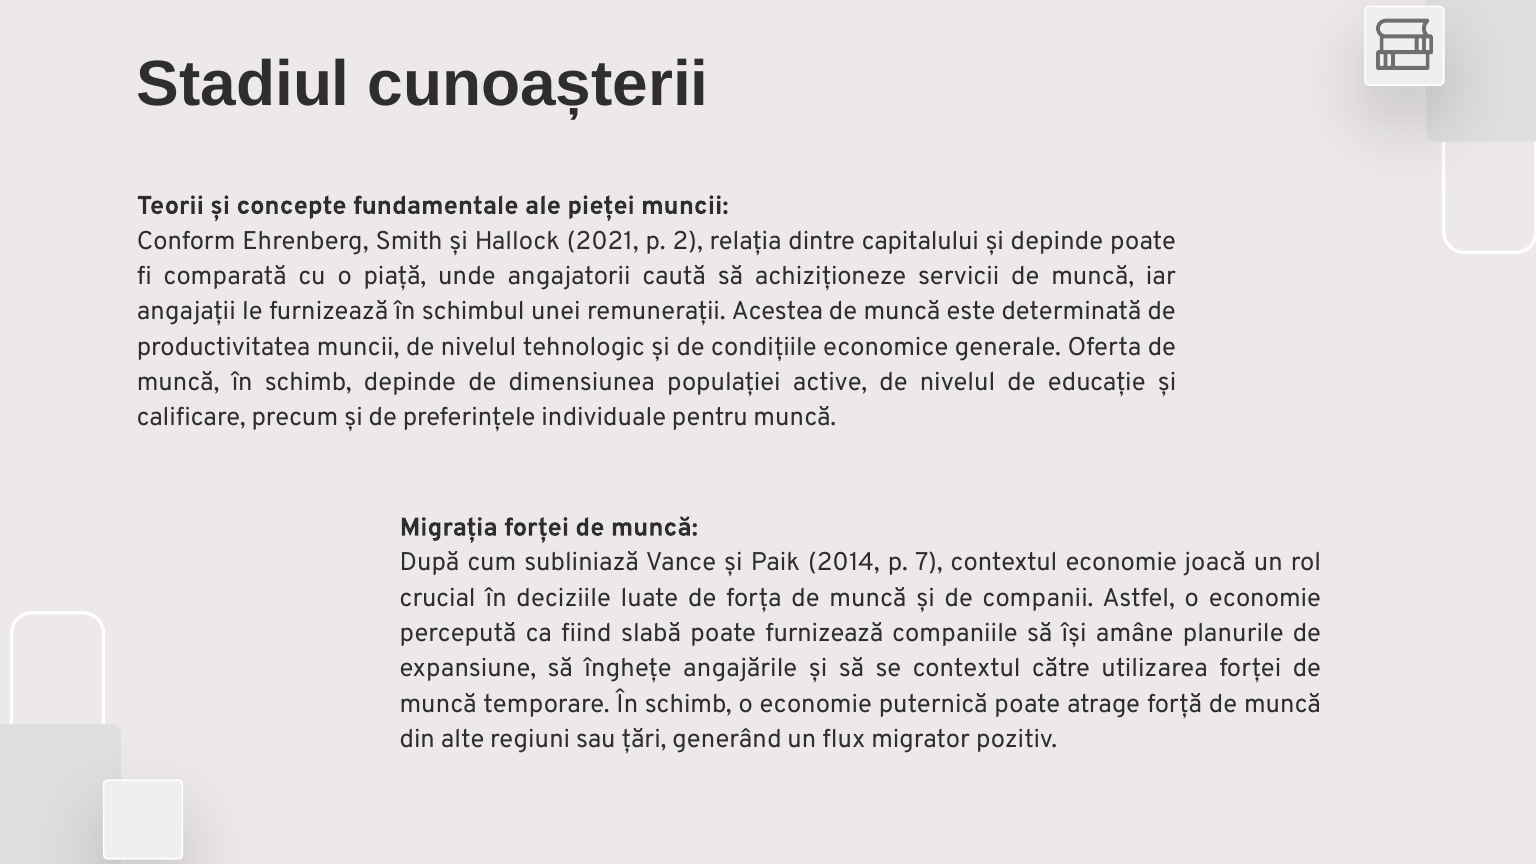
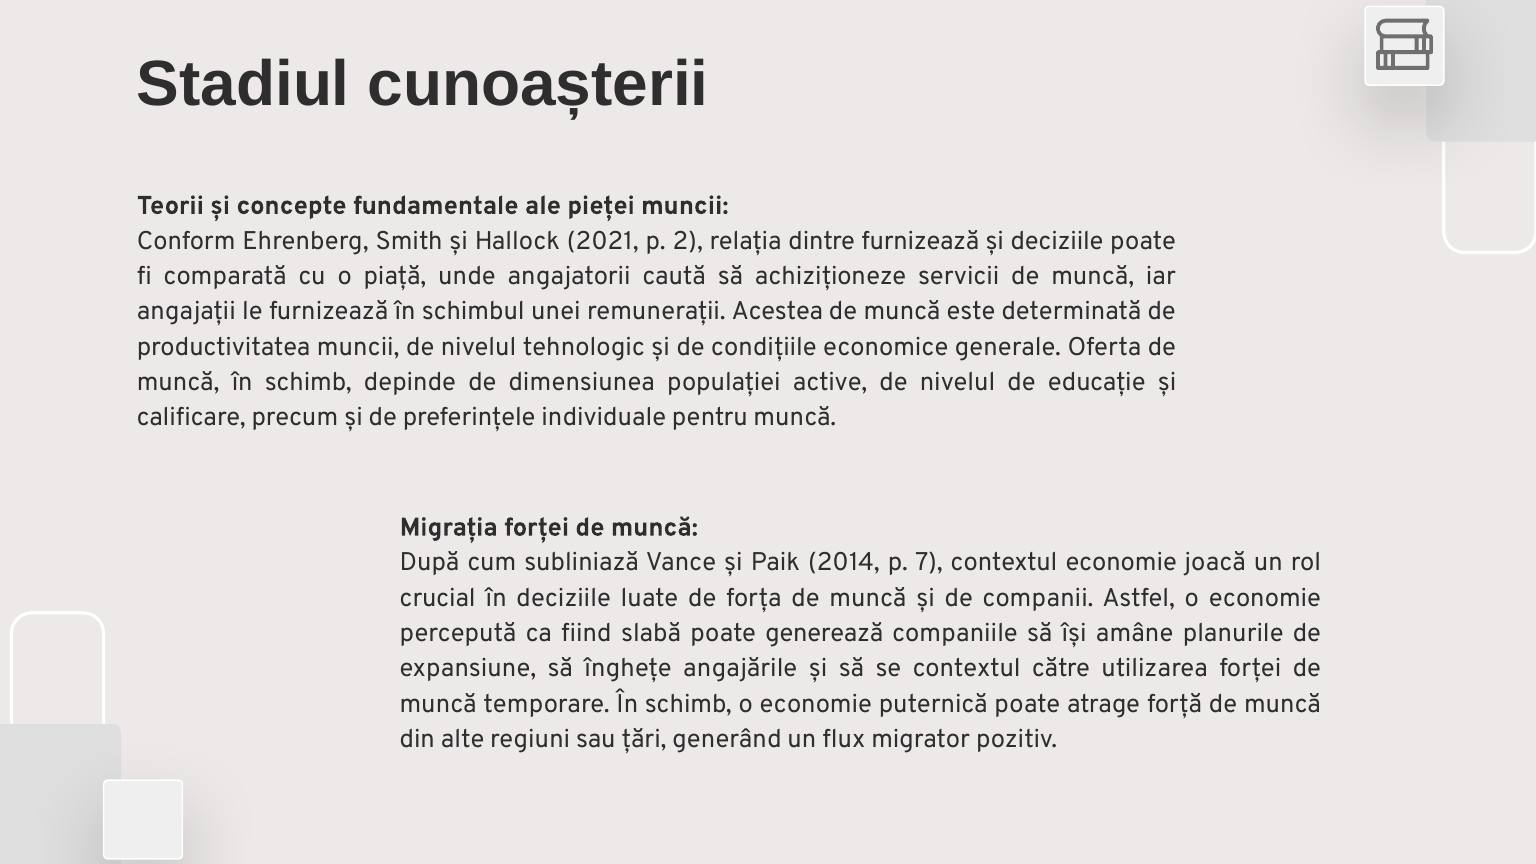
dintre capitalului: capitalului -> furnizează (920, 241)
și depinde: depinde -> deciziile (1057, 241)
poate furnizează: furnizează -> generează (824, 633)
